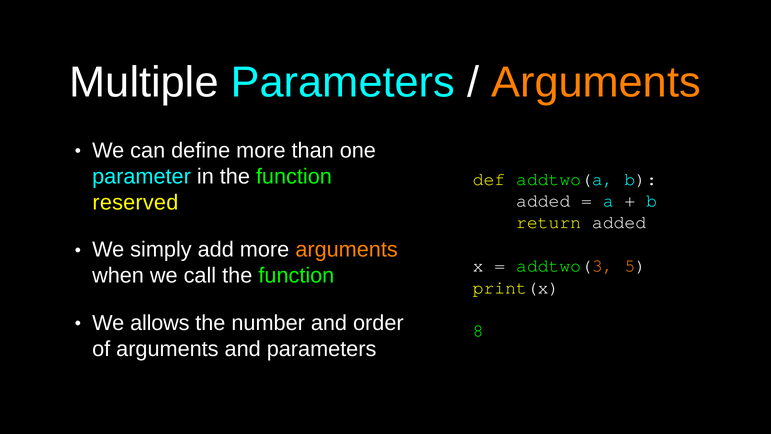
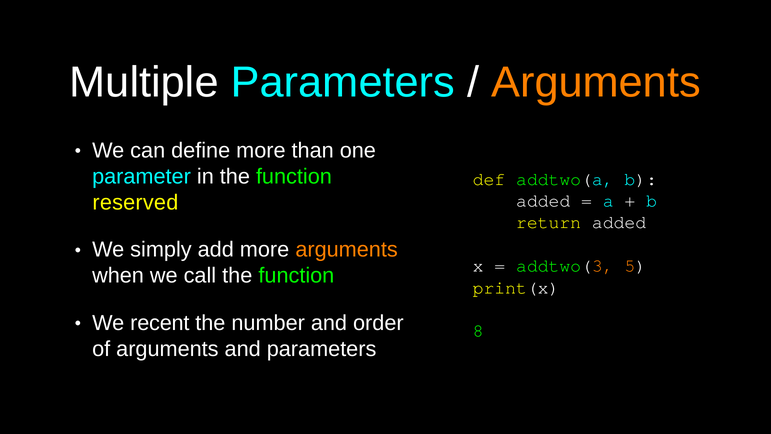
allows: allows -> recent (160, 323)
